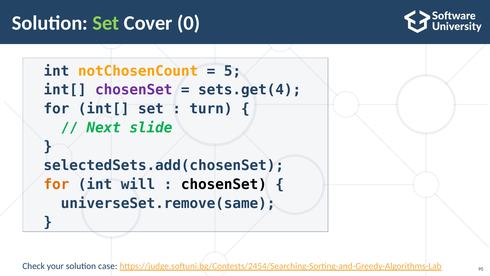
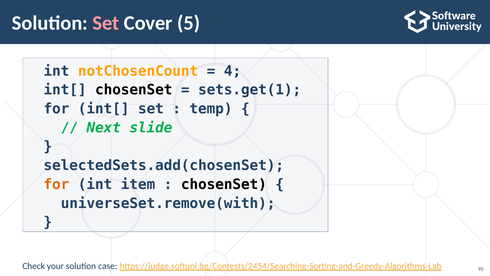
Set colour: light green -> pink (106, 23)
0: 0 -> 5 (189, 23)
5: 5 -> 4 (232, 71)
chosenSet colour: purple -> black (134, 90)
sets.get(4: sets.get(4 -> sets.get(1 (250, 90)
turn: turn -> temp (211, 109)
will: will -> item (138, 184)
universeSet.remove(same: universeSet.remove(same -> universeSet.remove(with (168, 203)
